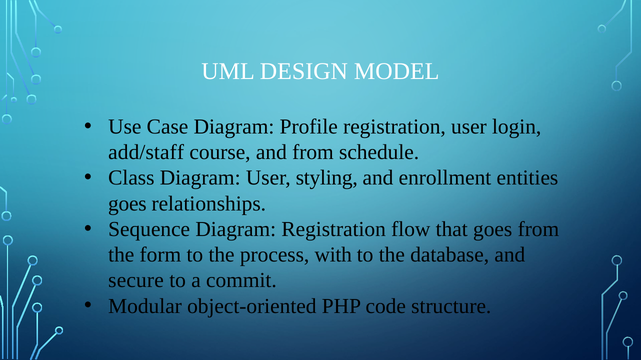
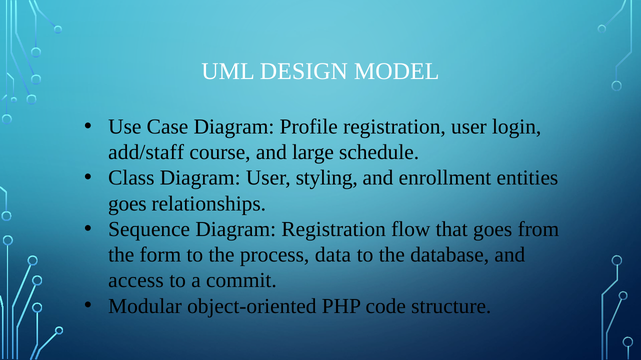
and from: from -> large (313, 153)
with: with -> data (333, 255)
secure: secure -> access (136, 281)
